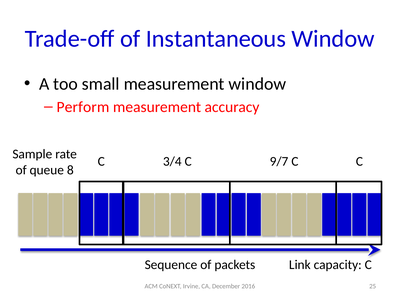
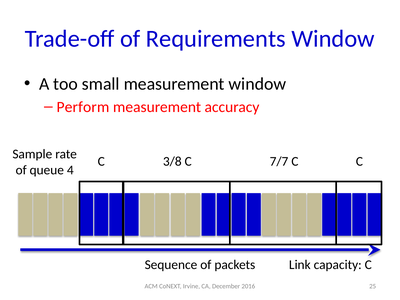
Instantaneous: Instantaneous -> Requirements (216, 39)
3/4: 3/4 -> 3/8 (172, 162)
9/7: 9/7 -> 7/7 (279, 162)
8: 8 -> 4 (70, 170)
